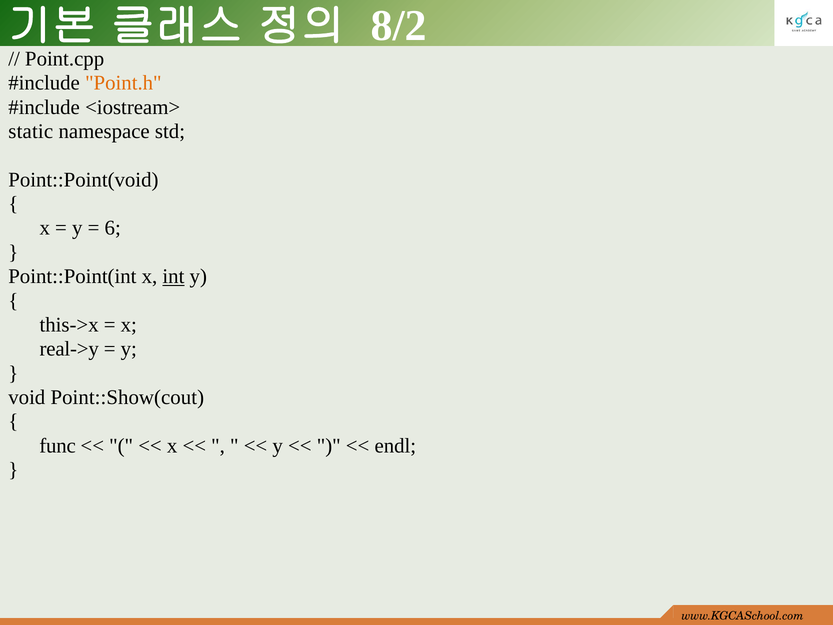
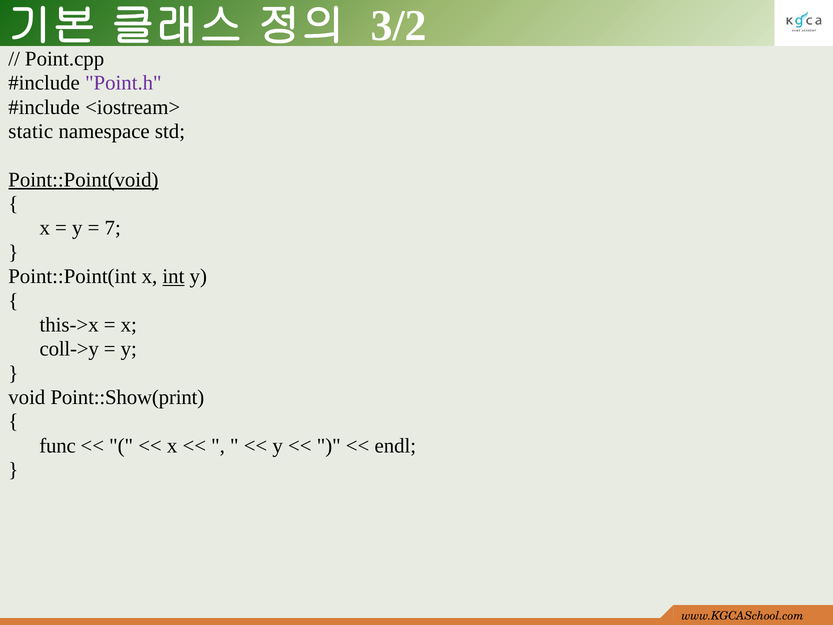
8/2: 8/2 -> 3/2 (399, 26)
Point.h colour: orange -> purple (123, 83)
Point::Point(void underline: none -> present (83, 180)
6: 6 -> 7 (113, 228)
real->y: real->y -> coll->y (69, 349)
Point::Show(cout: Point::Show(cout -> Point::Show(print (127, 397)
